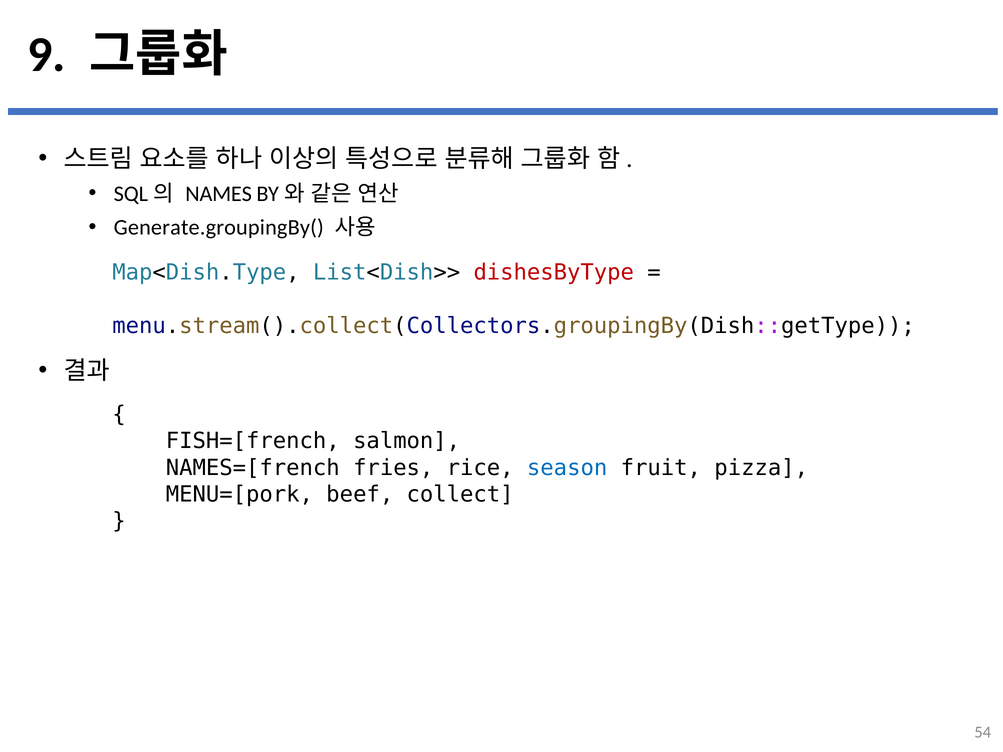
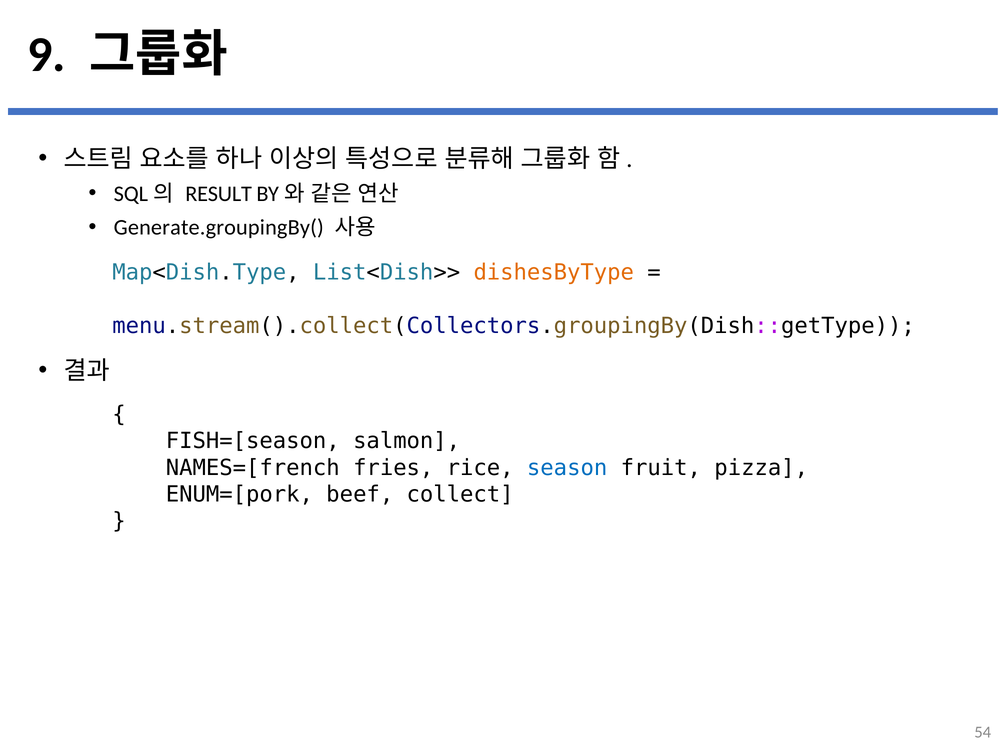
NAMES: NAMES -> RESULT (219, 194)
dishesByType colour: red -> orange (554, 273)
FISH=[french: FISH=[french -> FISH=[season (253, 441)
MENU=[pork: MENU=[pork -> ENUM=[pork (239, 495)
